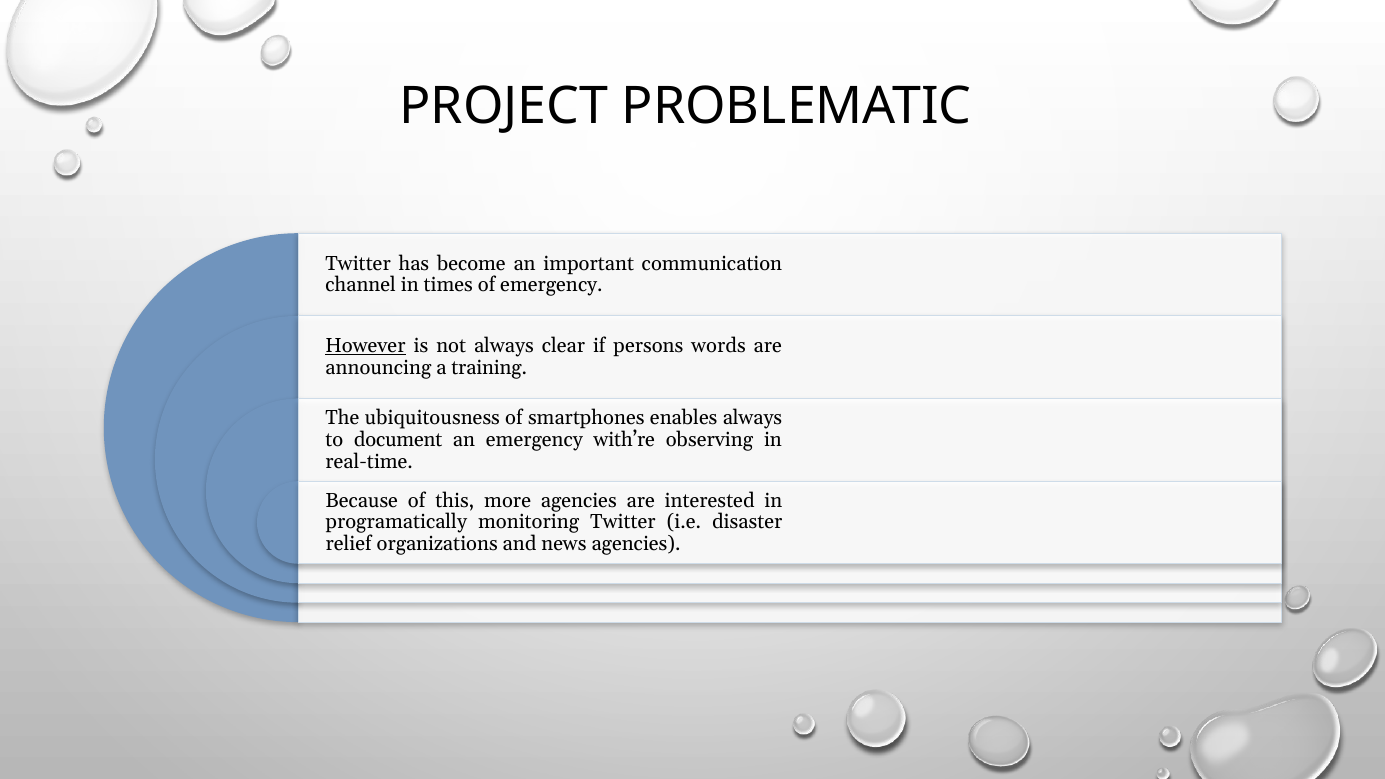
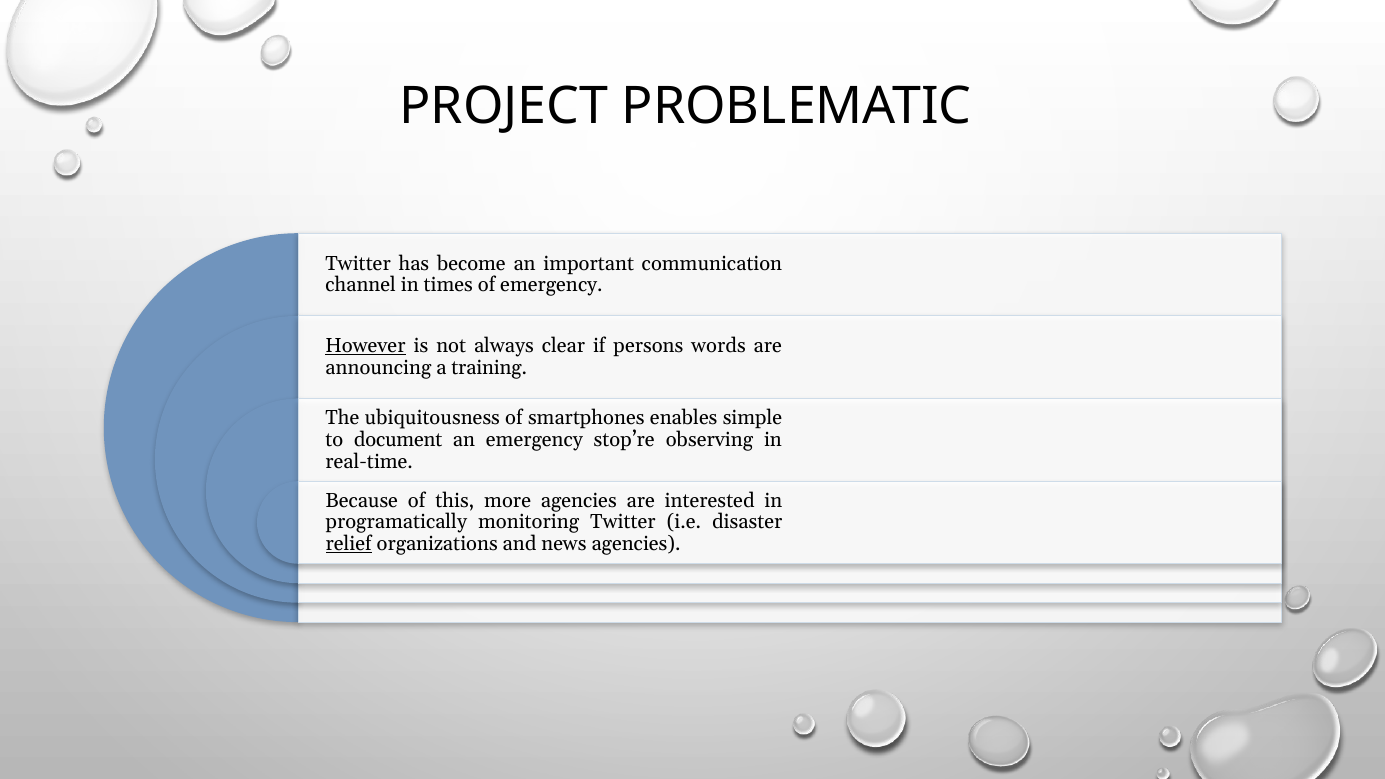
enables always: always -> simple (752, 418)
with’re: with’re -> stop’re (624, 440)
relief underline: none -> present (349, 544)
